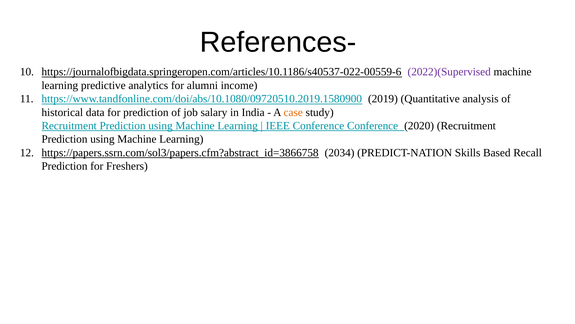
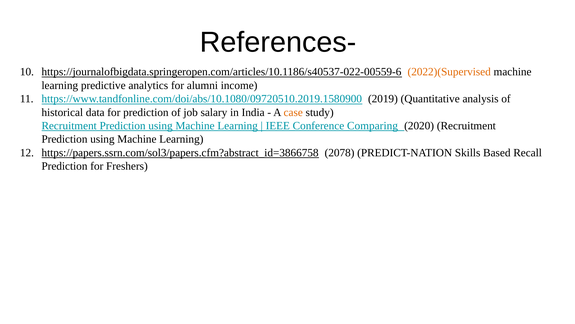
2022)(Supervised colour: purple -> orange (449, 72)
Conference Conference: Conference -> Comparing (373, 126)
2034: 2034 -> 2078 (340, 153)
